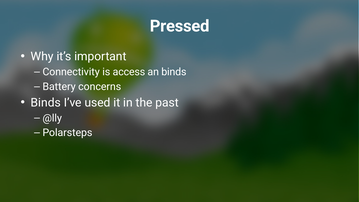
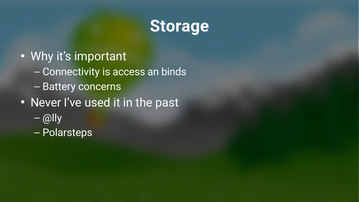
Pressed: Pressed -> Storage (179, 26)
Binds: Binds -> Never (46, 103)
